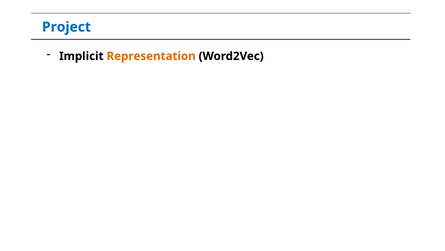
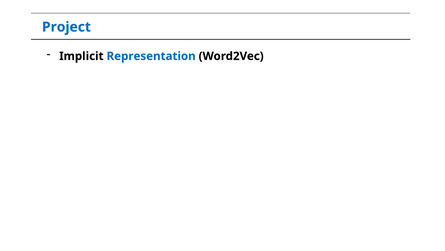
Representation colour: orange -> blue (151, 56)
